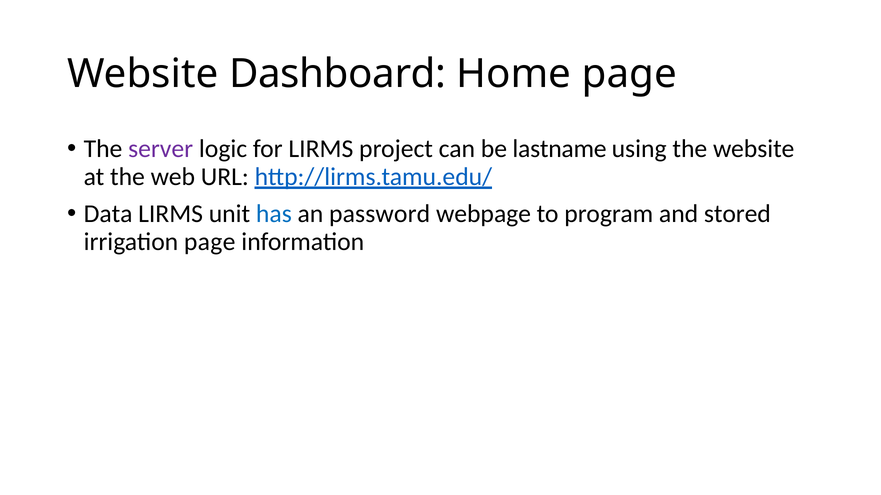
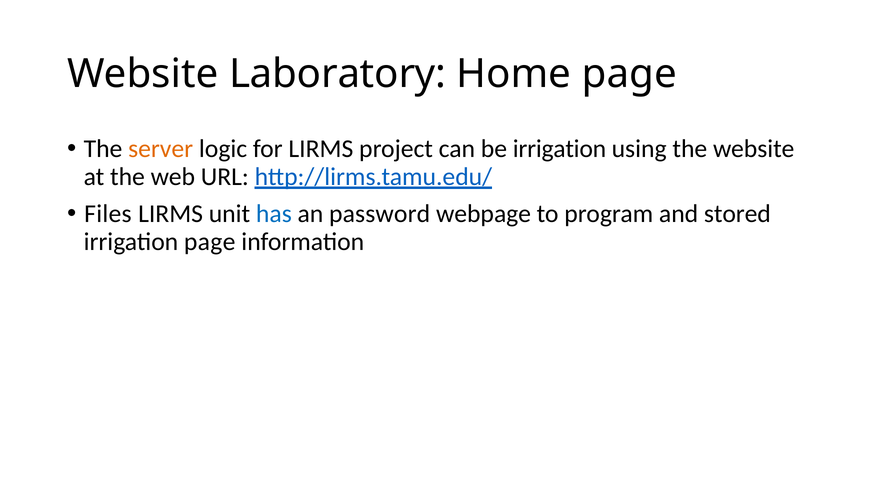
Dashboard: Dashboard -> Laboratory (338, 74)
server colour: purple -> orange (161, 149)
be lastname: lastname -> irrigation (560, 149)
Data: Data -> Files (108, 214)
